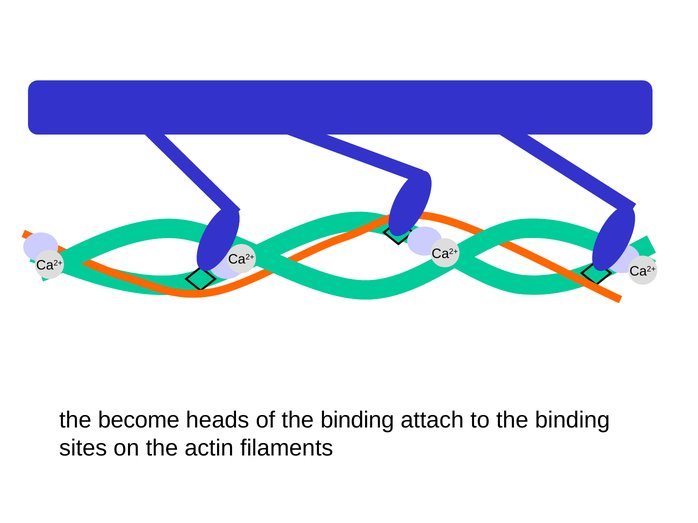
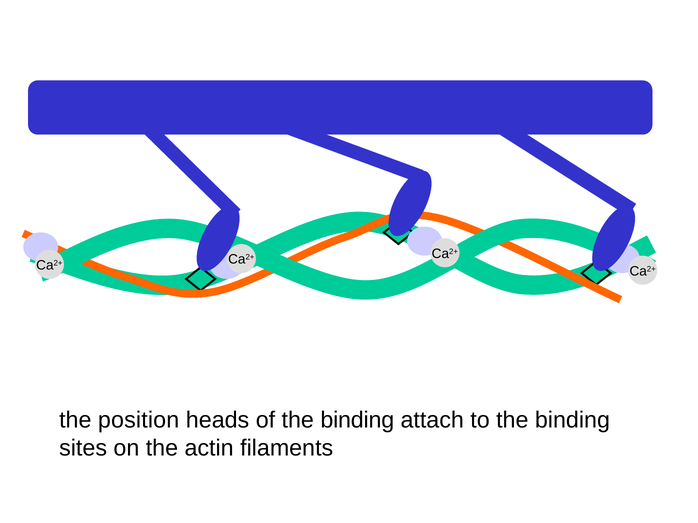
become: become -> position (139, 420)
